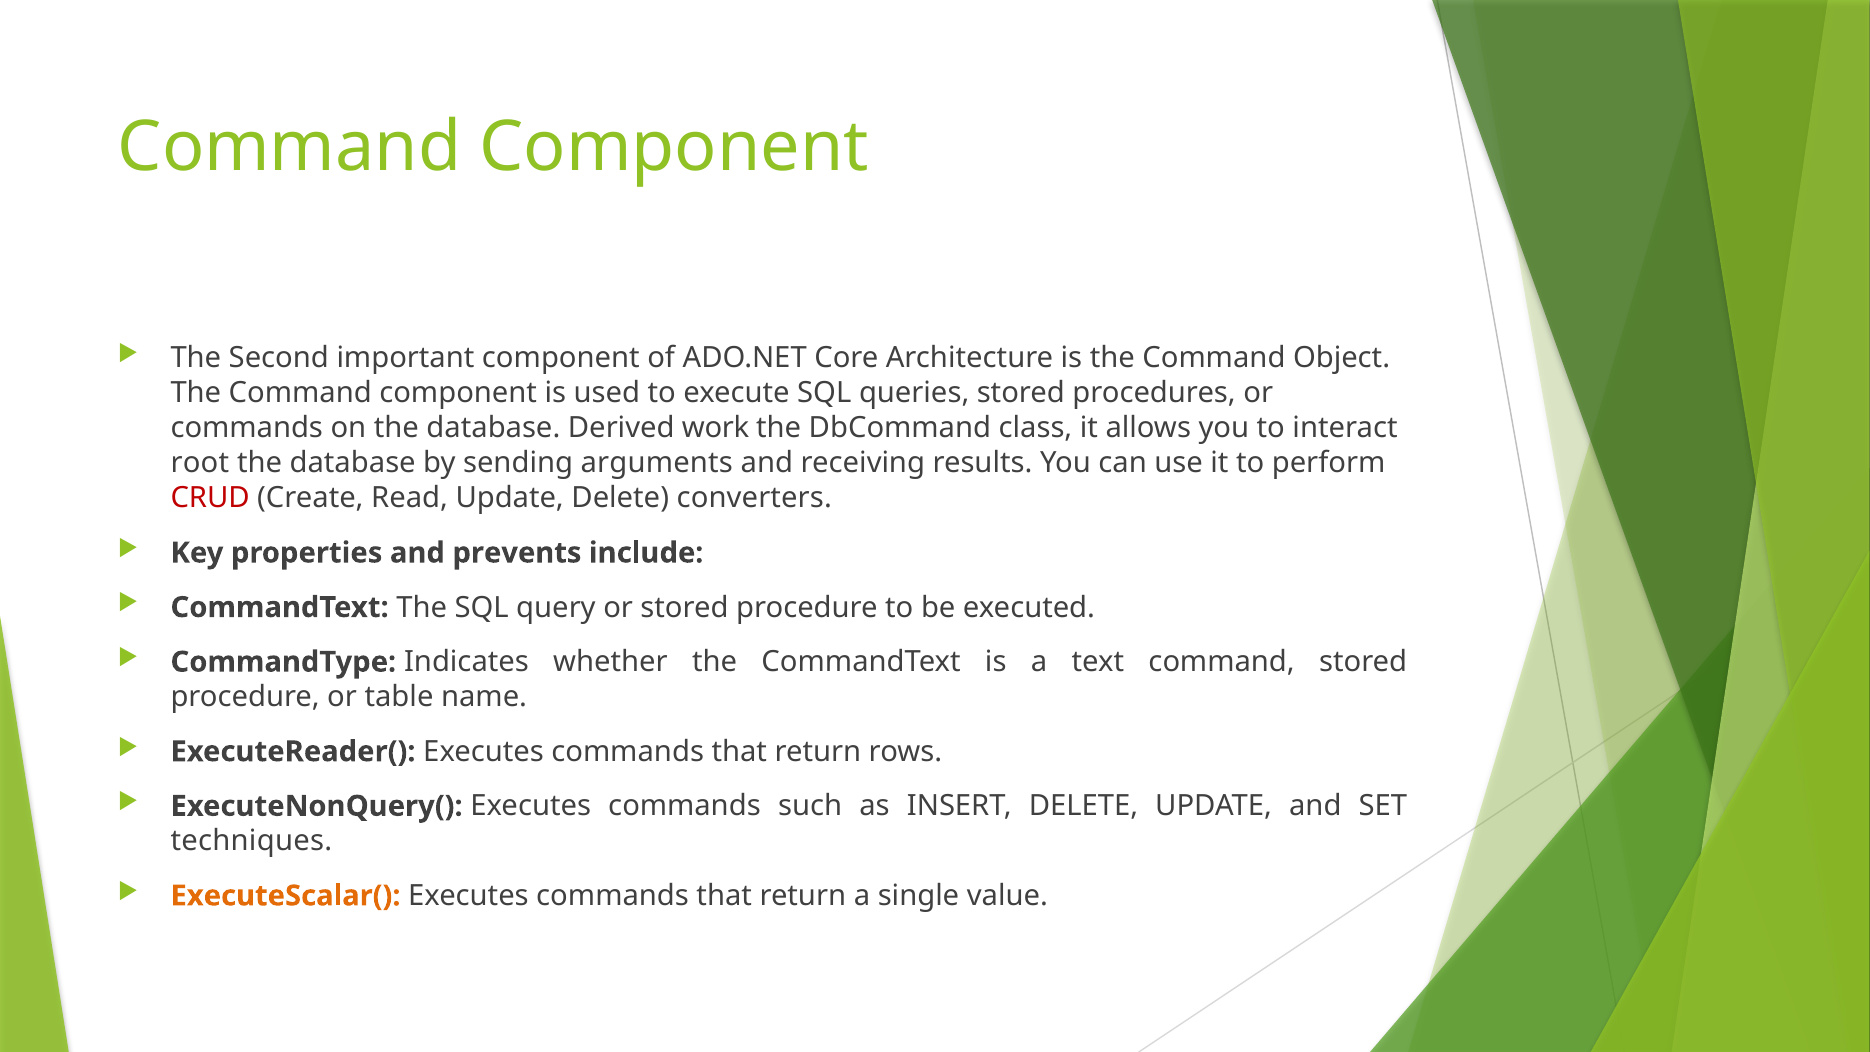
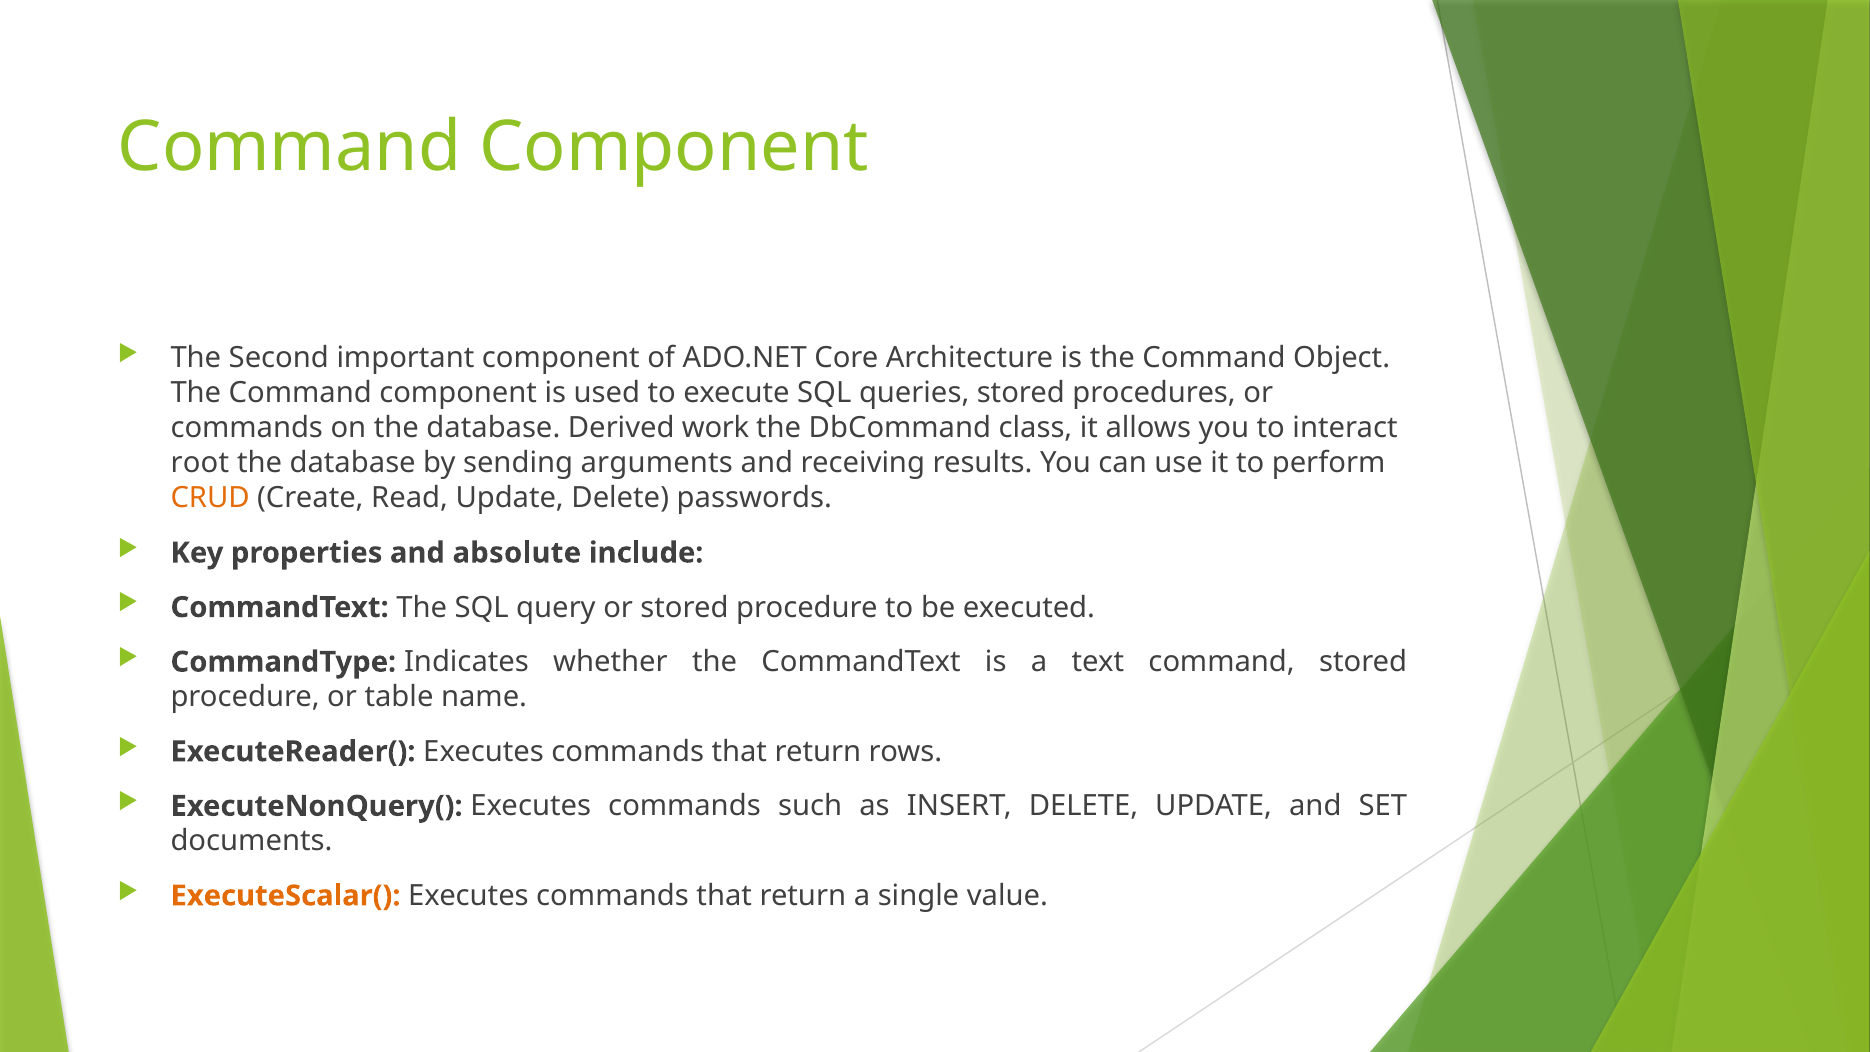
CRUD colour: red -> orange (210, 498)
converters: converters -> passwords (754, 498)
prevents: prevents -> absolute (517, 553)
techniques: techniques -> documents (251, 841)
